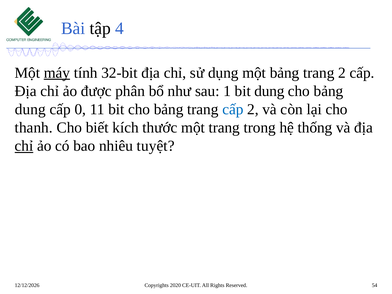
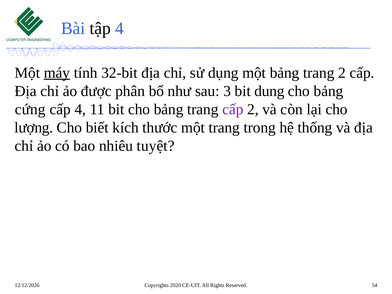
1: 1 -> 3 (227, 91)
dung: dung -> cứng (30, 109)
cấp 0: 0 -> 4 (80, 109)
cấp colour: blue -> purple (233, 109)
thanh: thanh -> lượng (34, 128)
chỉ underline: present -> none (24, 146)
